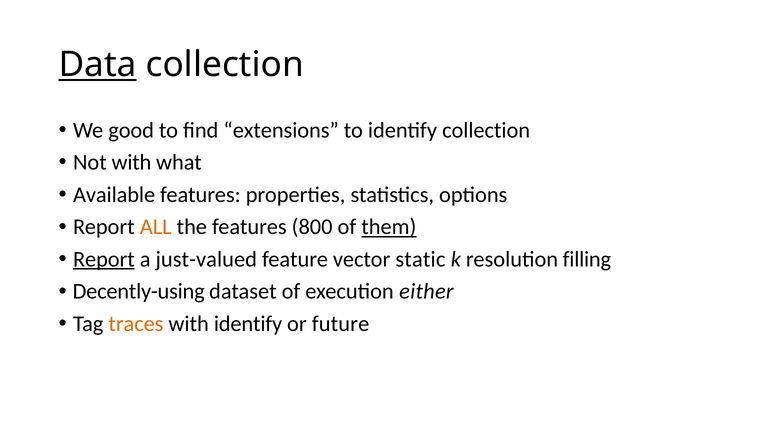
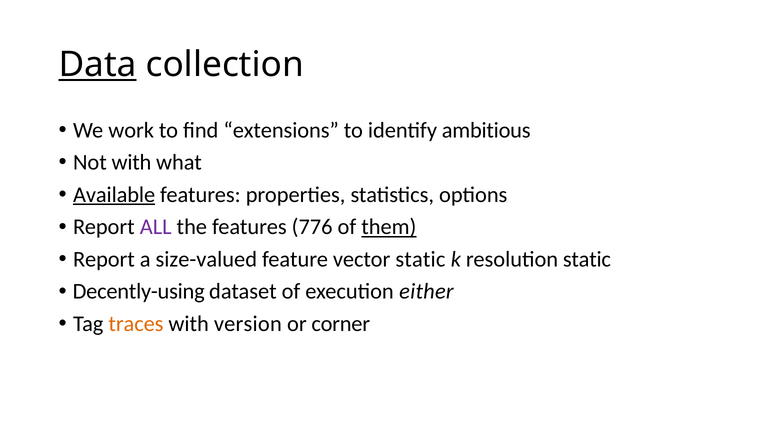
good: good -> work (131, 130)
identify collection: collection -> ambitious (486, 130)
Available underline: none -> present (114, 195)
ALL colour: orange -> purple (156, 227)
800: 800 -> 776 (312, 227)
Report underline: present -> none (104, 259)
just-valued: just-valued -> size-valued (206, 259)
resolution filling: filling -> static (587, 259)
with identify: identify -> version (248, 323)
future: future -> corner (341, 323)
